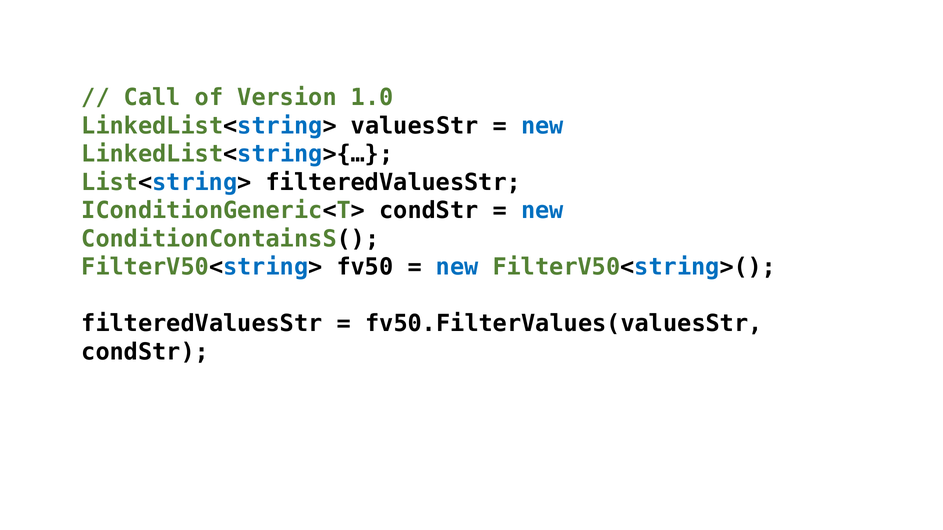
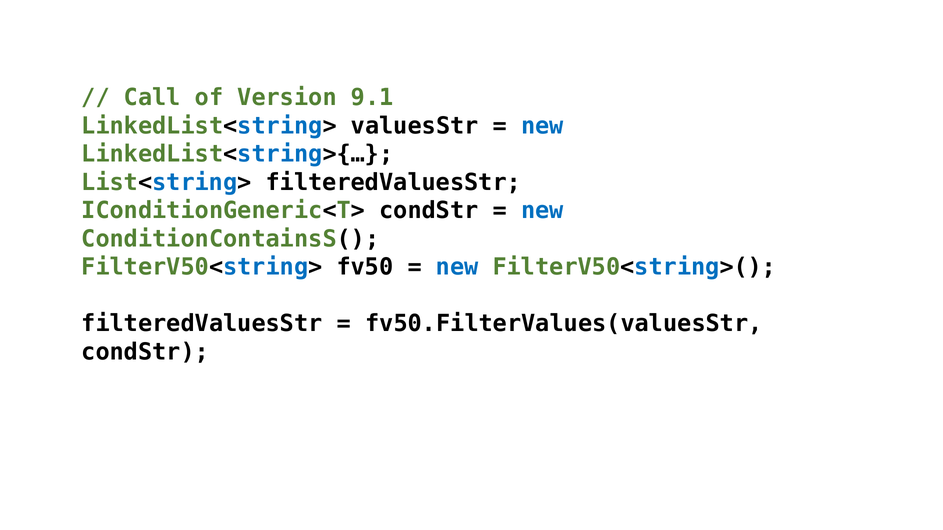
1.0: 1.0 -> 9.1 (372, 98)
